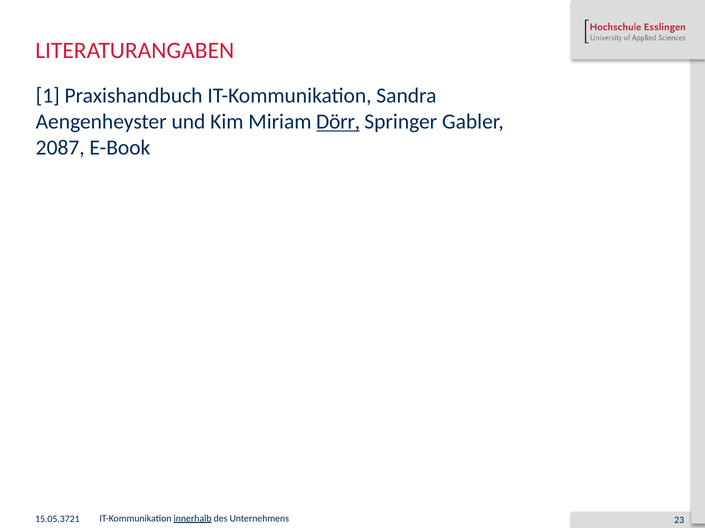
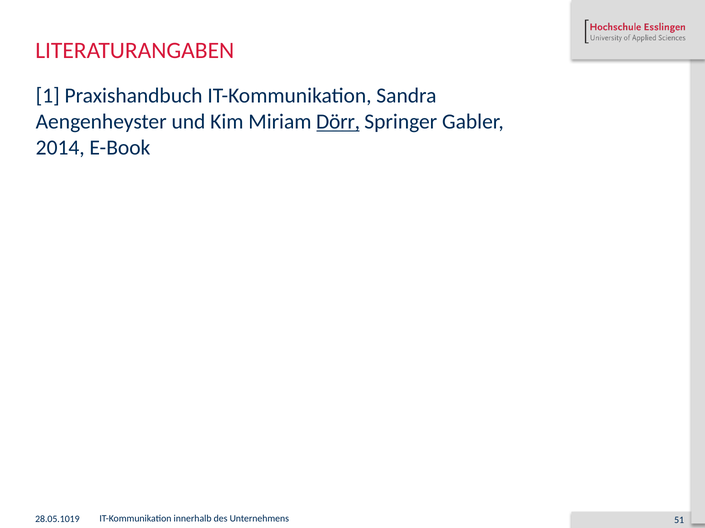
2087: 2087 -> 2014 (60, 148)
15.05.3721: 15.05.3721 -> 28.05.1019 (57, 520)
innerhalb underline: present -> none (193, 519)
23: 23 -> 51 (679, 521)
